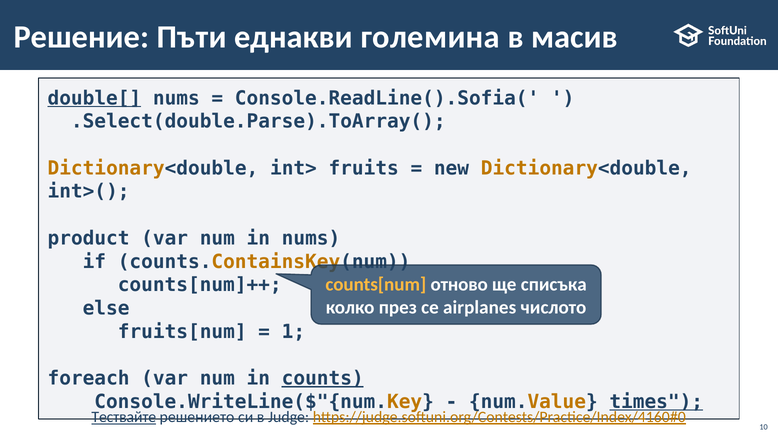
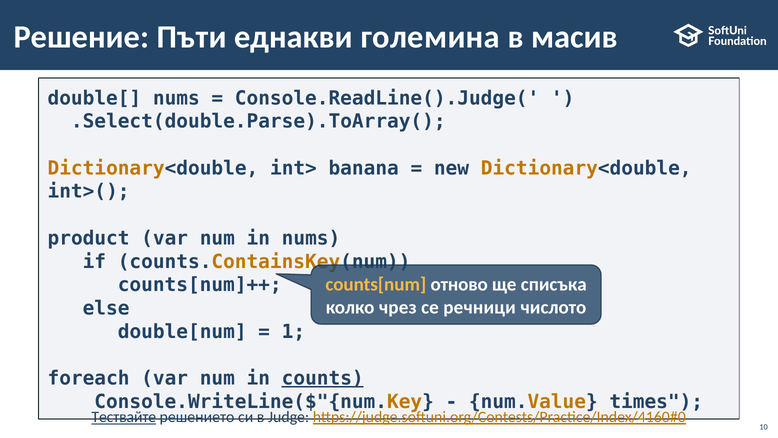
double[ underline: present -> none (94, 98)
Console.ReadLine().Sofia(: Console.ReadLine().Sofia( -> Console.ReadLine().Judge( (387, 98)
fruits: fruits -> banana (364, 168)
през: през -> чрез (398, 307)
airplanes: airplanes -> речници (480, 307)
fruits[num: fruits[num -> double[num (182, 331)
times underline: present -> none (656, 401)
